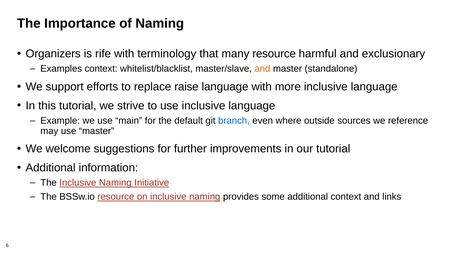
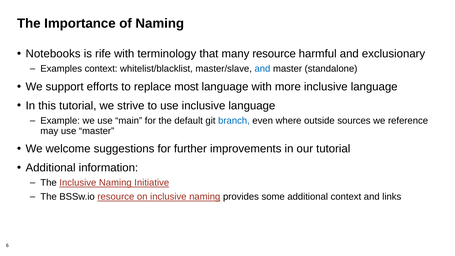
Organizers: Organizers -> Notebooks (53, 54)
and colour: orange -> blue (262, 69)
raise: raise -> most (186, 87)
